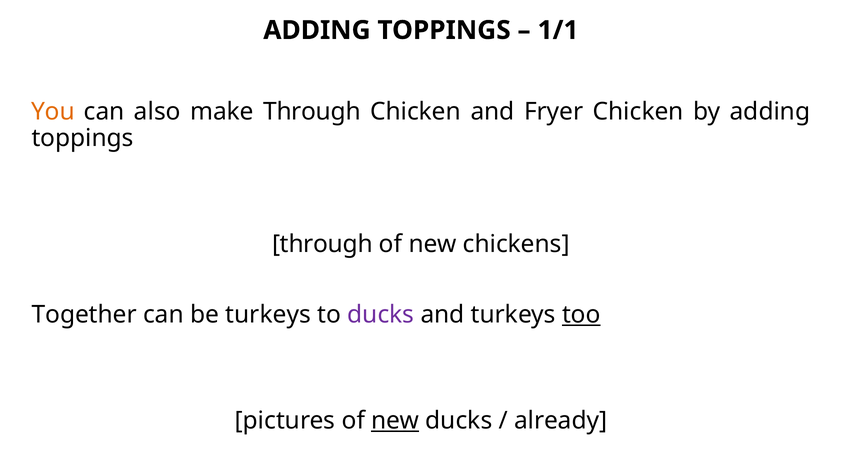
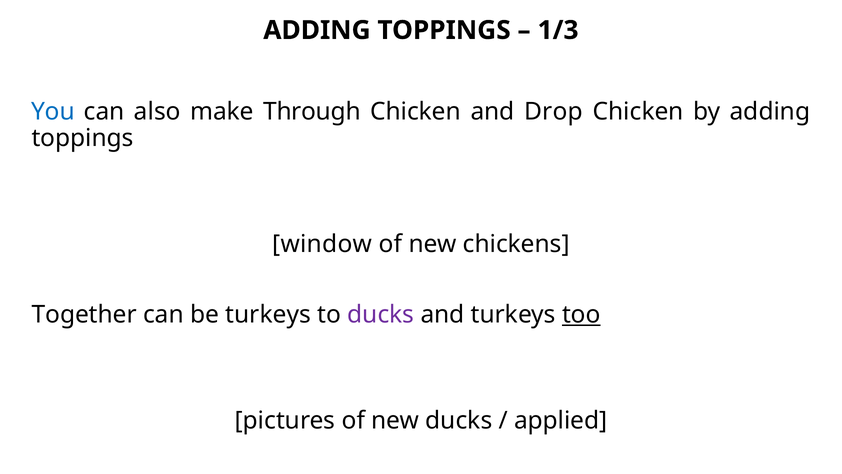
1/1: 1/1 -> 1/3 (558, 30)
You colour: orange -> blue (53, 112)
Fryer: Fryer -> Drop (553, 112)
through: through -> window (322, 244)
new underline: present -> none (395, 420)
already: already -> applied (561, 420)
